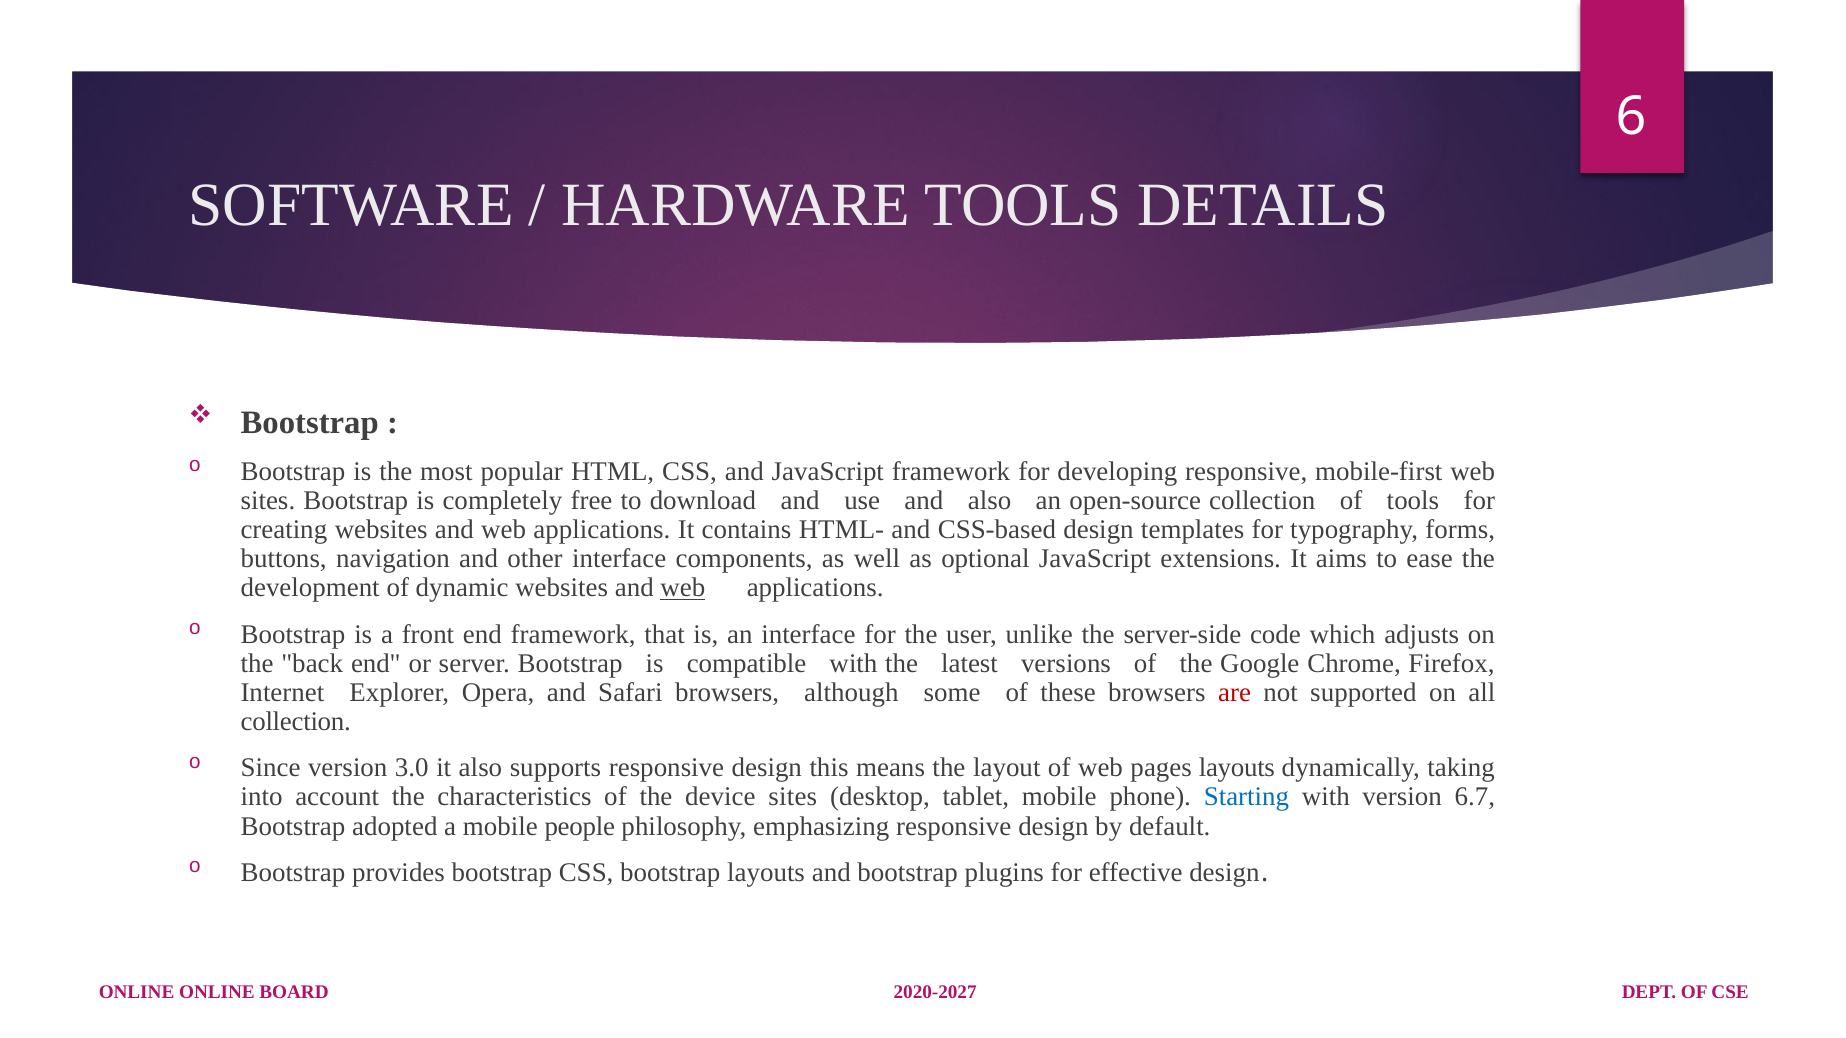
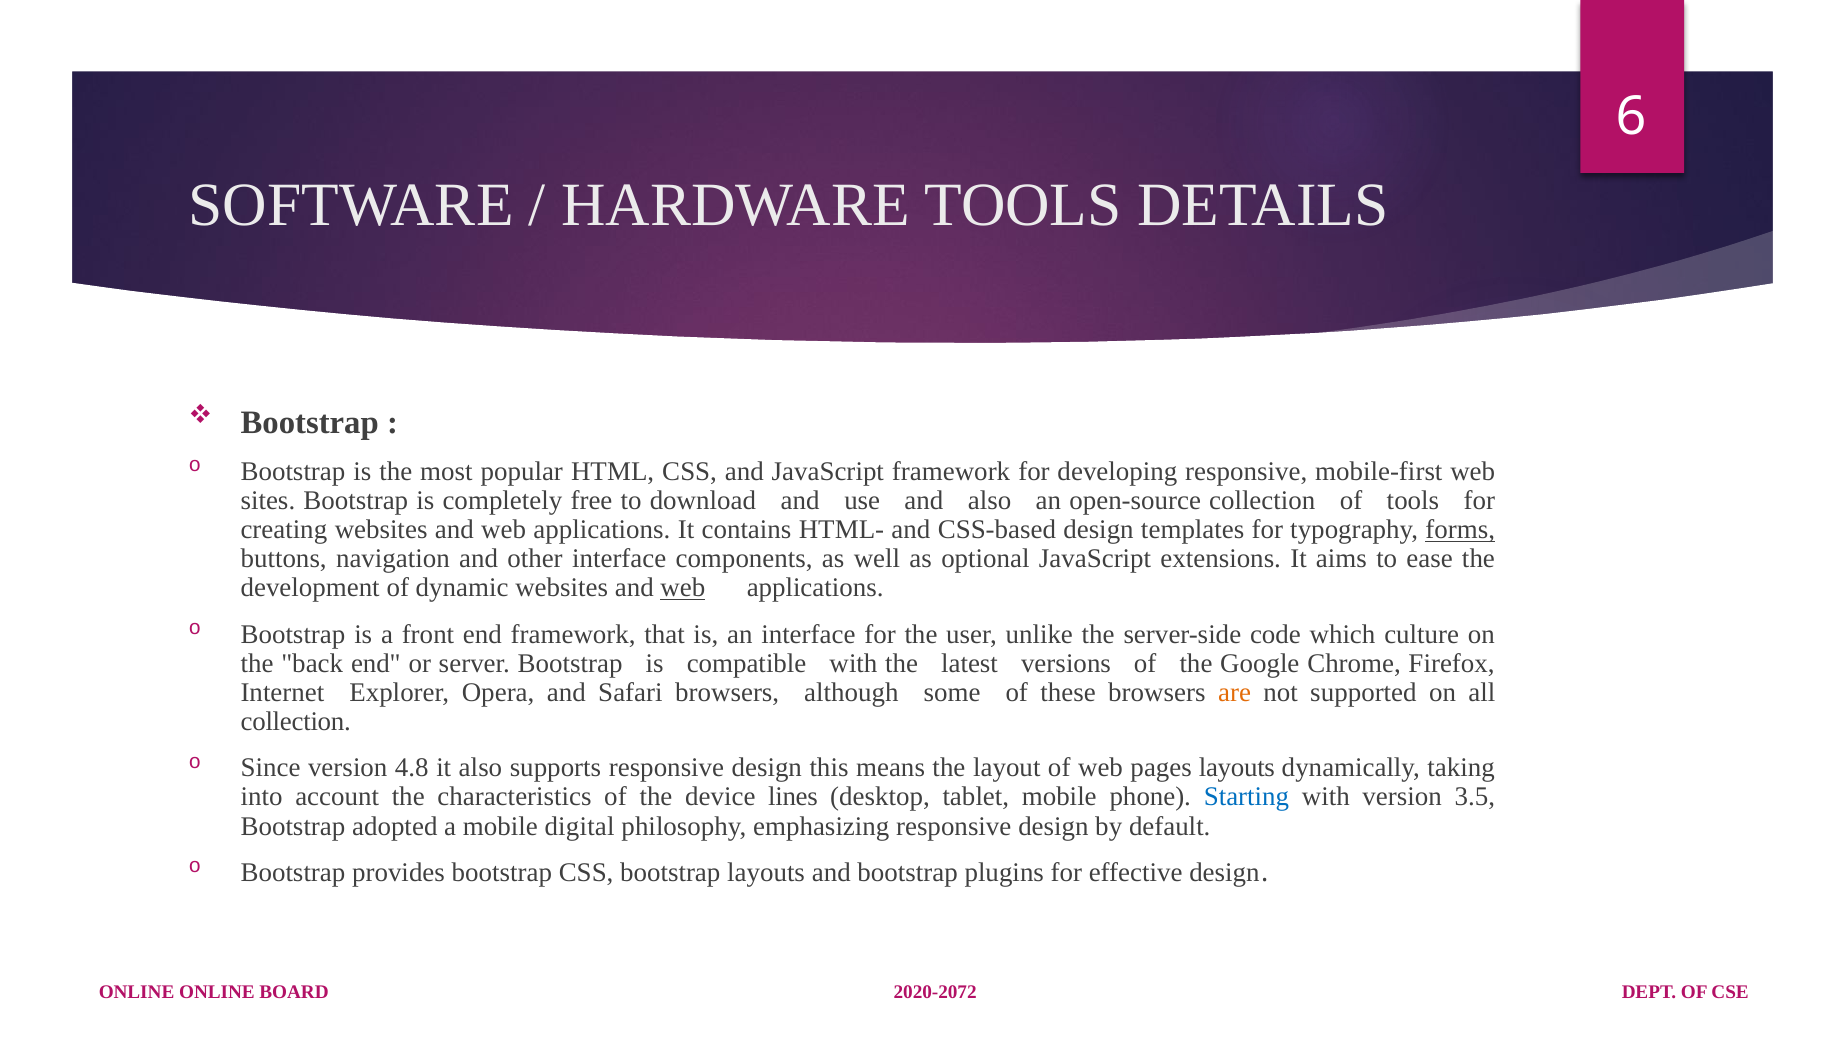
forms underline: none -> present (1460, 530)
adjusts: adjusts -> culture (1422, 635)
are colour: red -> orange (1235, 693)
3.0: 3.0 -> 4.8 (412, 768)
device sites: sites -> lines (793, 797)
6.7: 6.7 -> 3.5 (1475, 797)
people: people -> digital (580, 826)
2020-2027: 2020-2027 -> 2020-2072 (935, 992)
